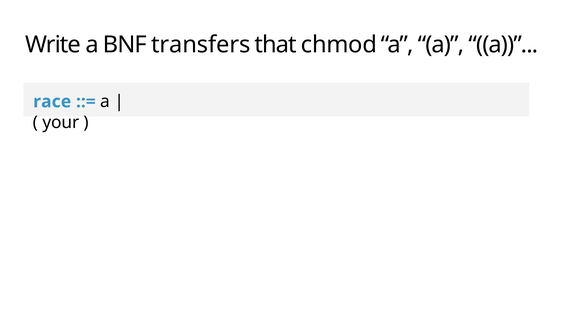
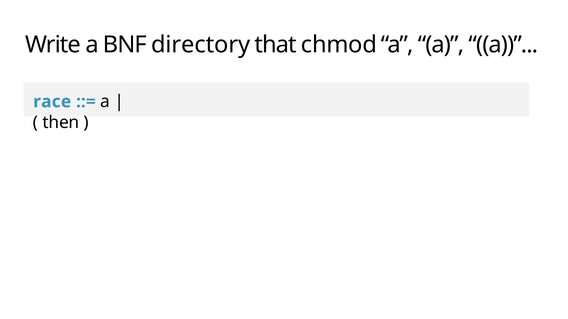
transfers: transfers -> directory (201, 45)
your: your -> then (61, 123)
